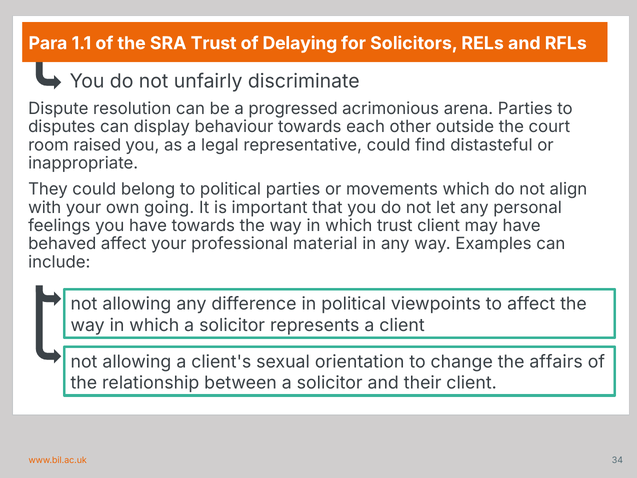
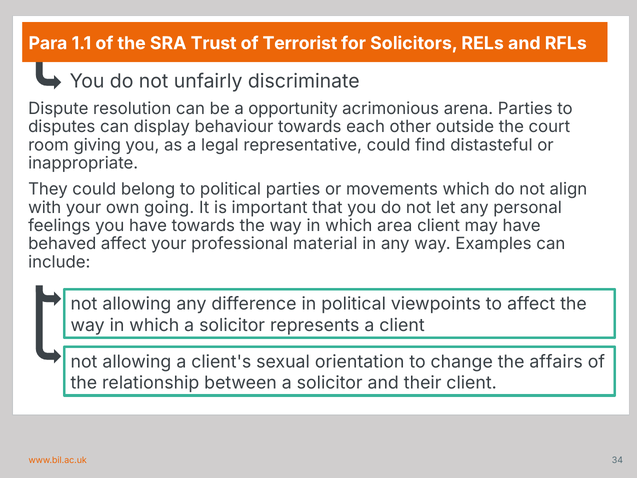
Delaying: Delaying -> Terrorist (300, 43)
progressed: progressed -> opportunity (293, 109)
raised: raised -> giving (97, 145)
which trust: trust -> area (395, 226)
